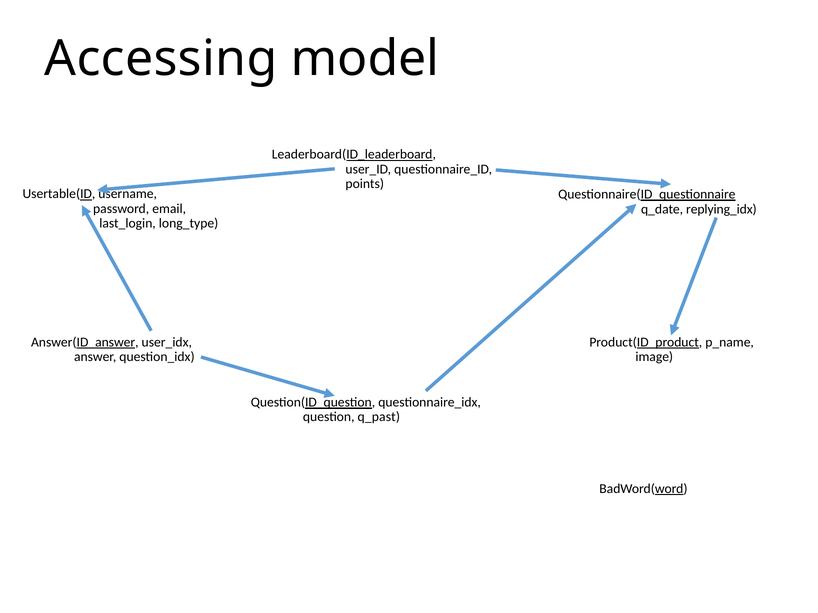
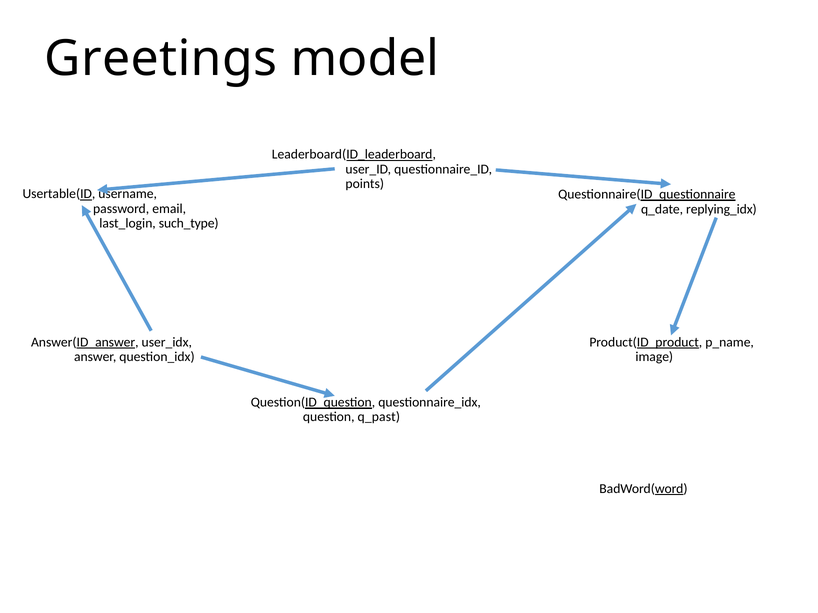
Accessing: Accessing -> Greetings (161, 59)
long_type: long_type -> such_type (189, 224)
